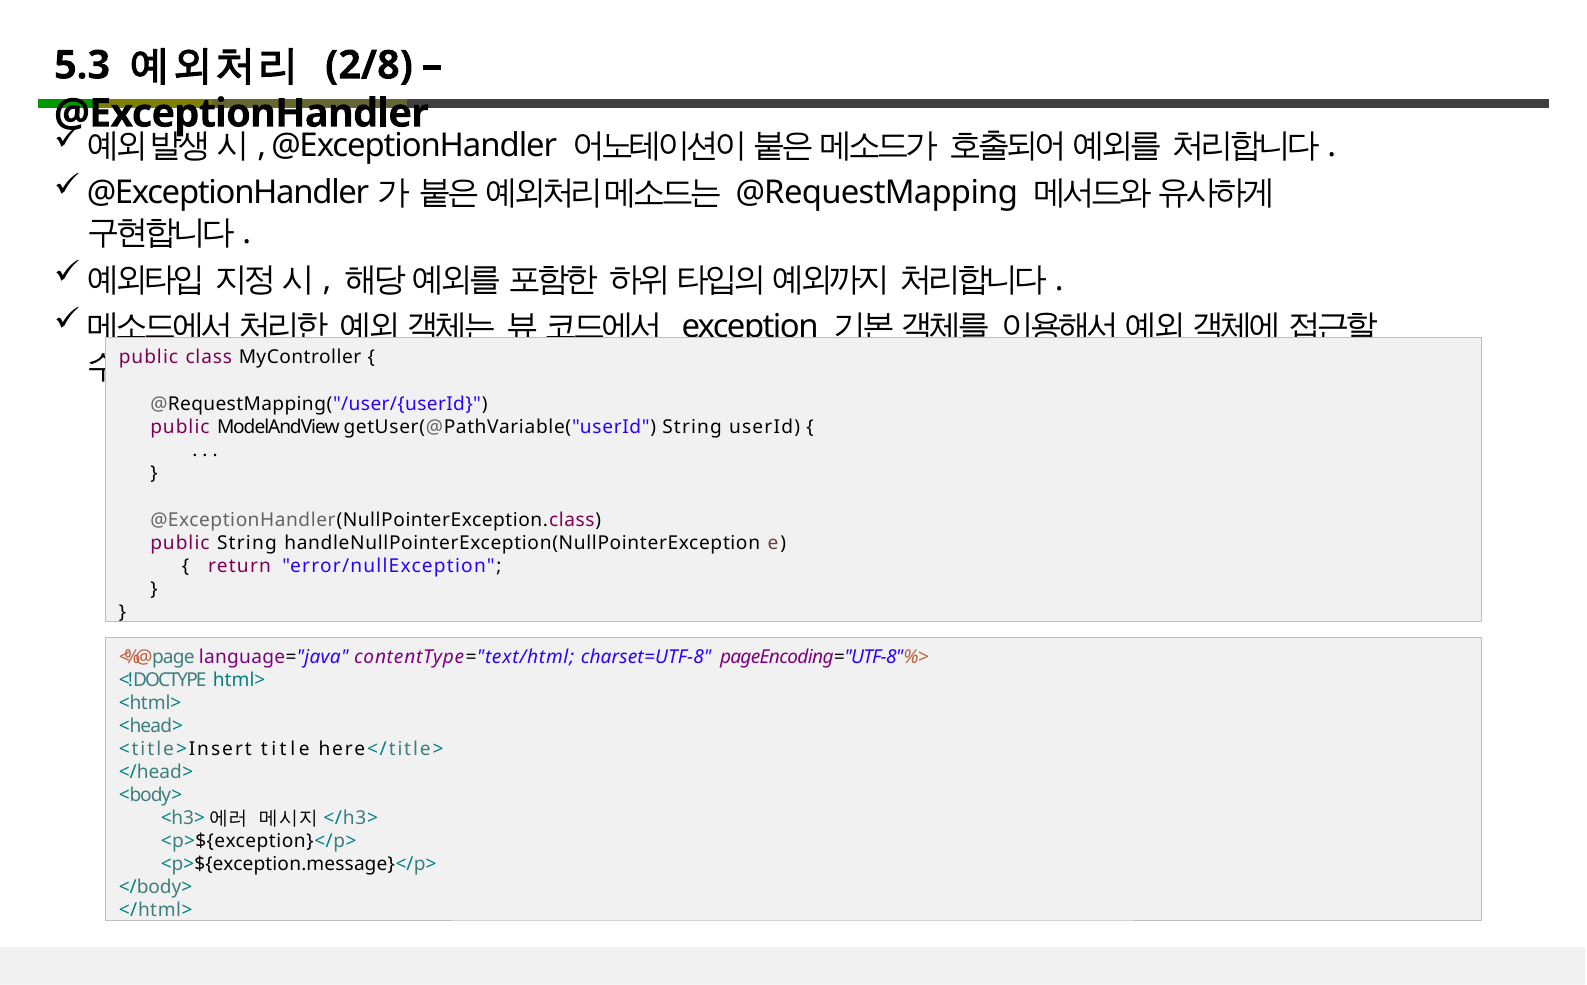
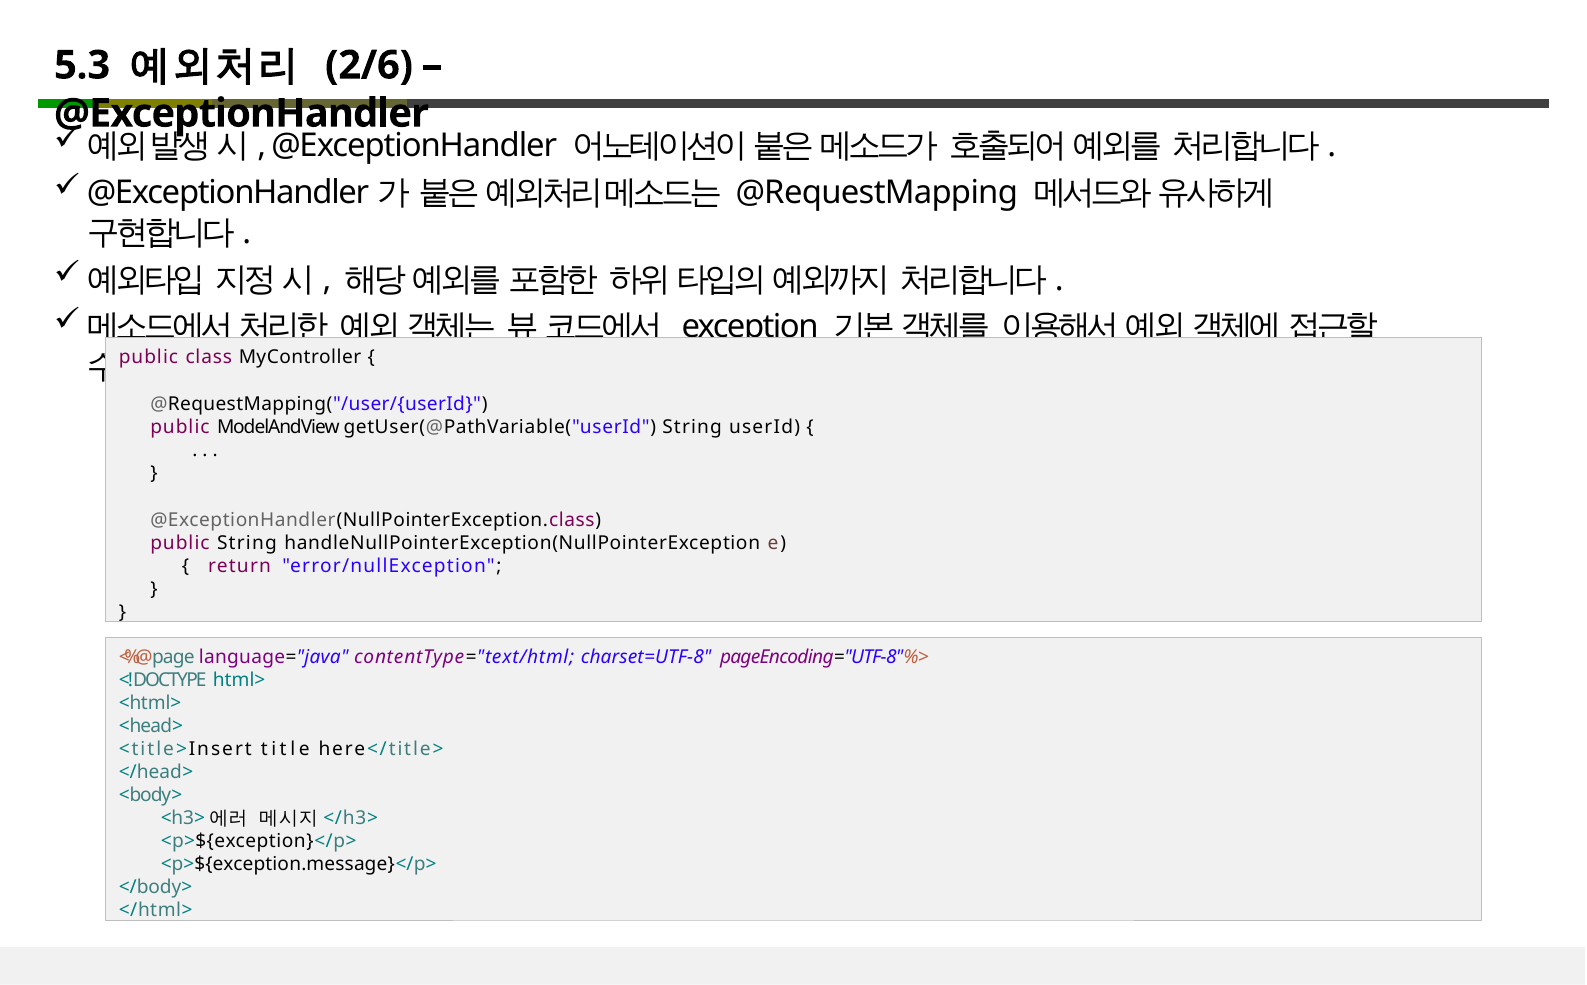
2/8: 2/8 -> 2/6 (369, 65)
